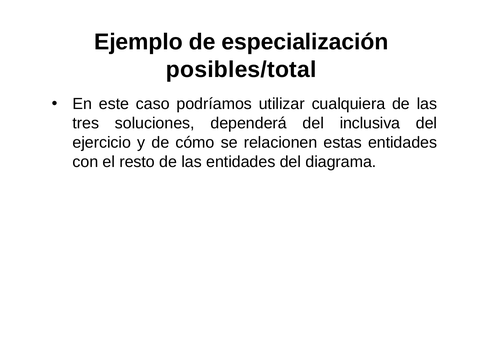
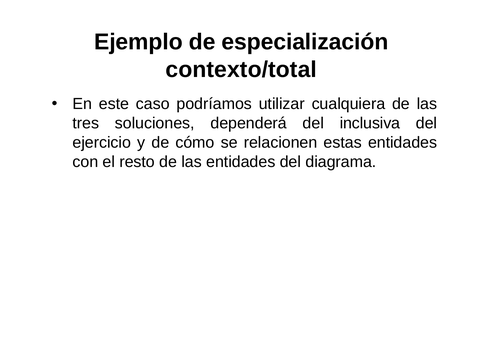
posibles/total: posibles/total -> contexto/total (241, 69)
